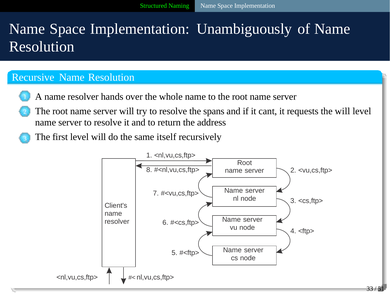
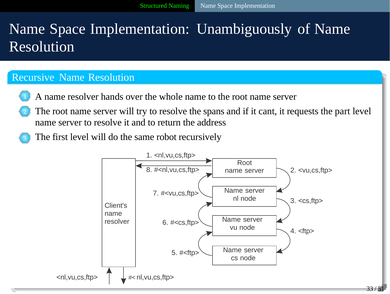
the will: will -> part (342, 111)
itself: itself -> robot (167, 137)
